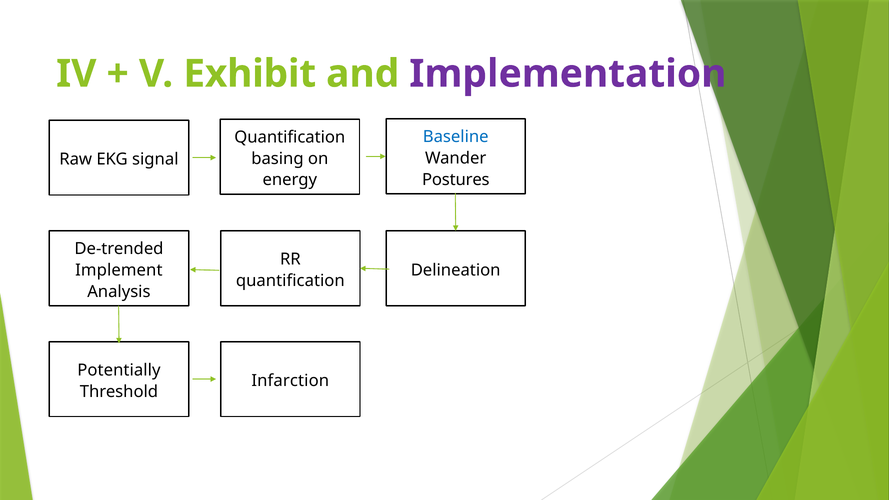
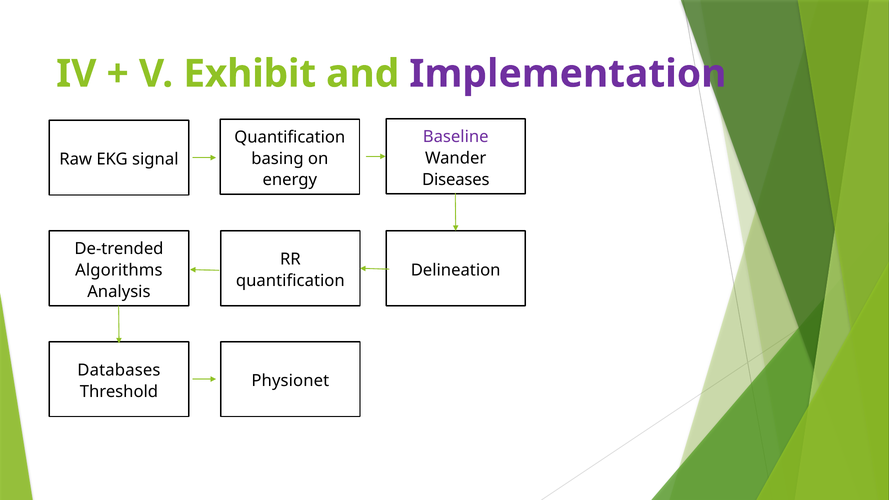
Baseline colour: blue -> purple (456, 137)
Postures: Postures -> Diseases (456, 180)
Implement: Implement -> Algorithms (119, 270)
Potentially: Potentially -> Databases (119, 370)
Infarction: Infarction -> Physionet (290, 381)
